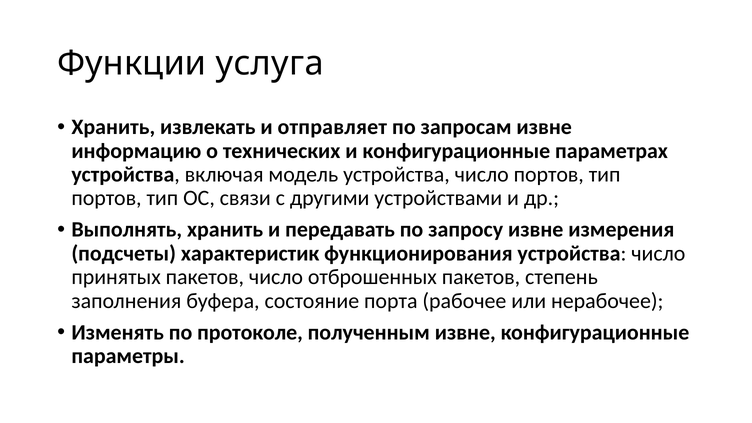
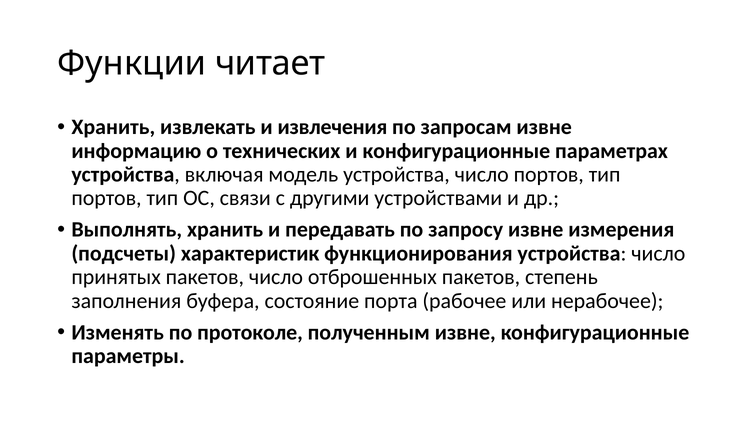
услуга: услуга -> читает (270, 63)
отправляет: отправляет -> извлечения (332, 127)
